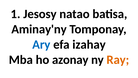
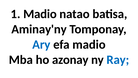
1 Jesosy: Jesosy -> Madio (40, 14)
efa izahay: izahay -> madio (89, 44)
Ray colour: orange -> blue (118, 59)
